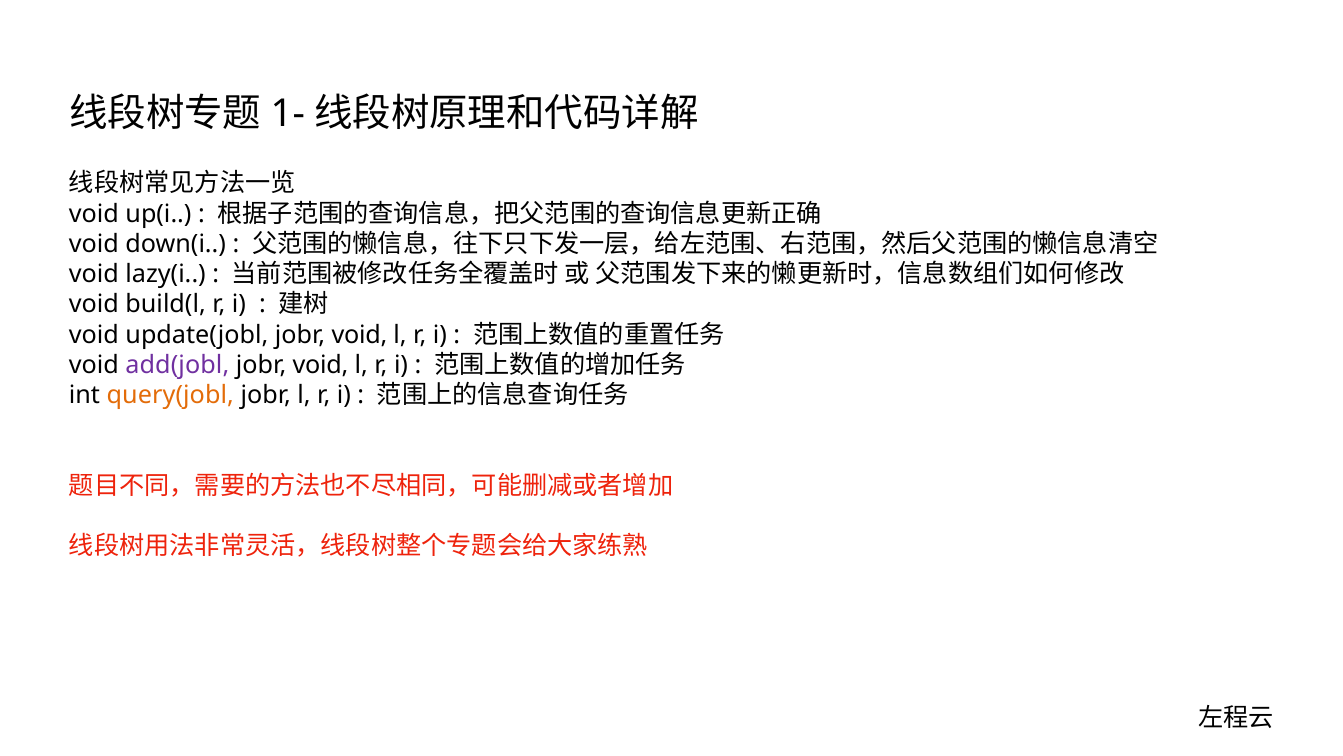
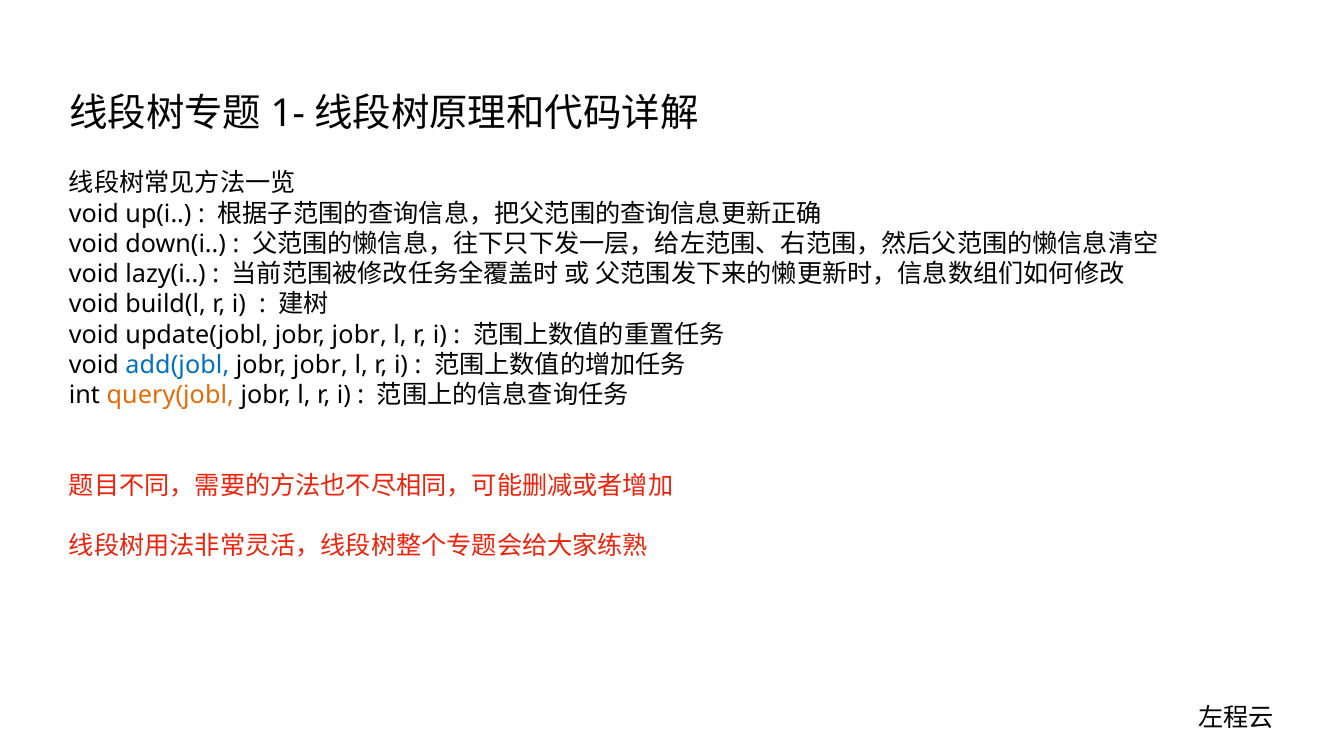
update(jobl jobr void: void -> jobr (359, 334)
add(jobl colour: purple -> blue (177, 365)
void: void -> jobr (320, 365)
